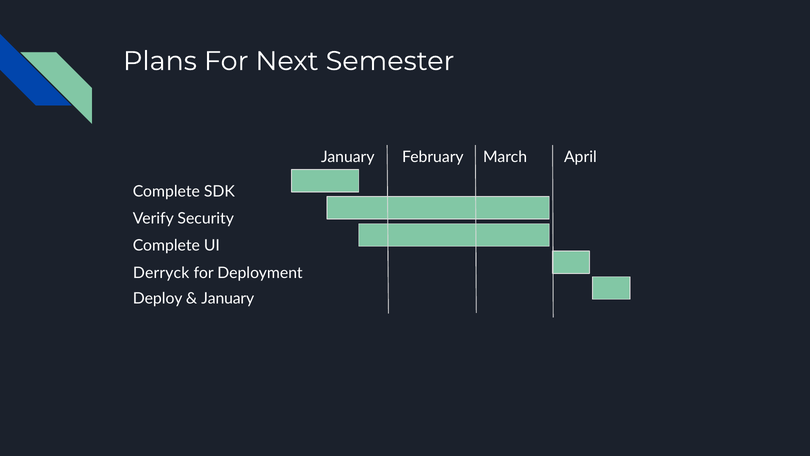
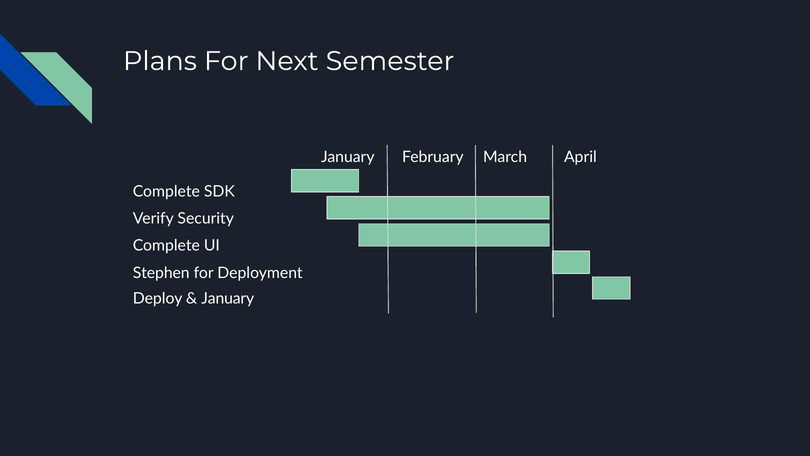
Derryck: Derryck -> Stephen (161, 273)
